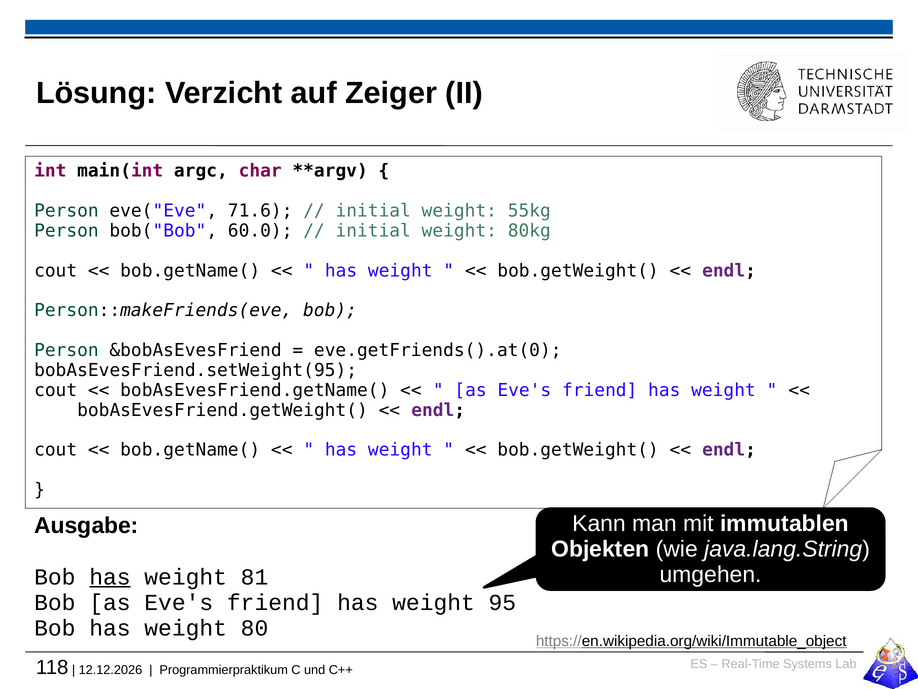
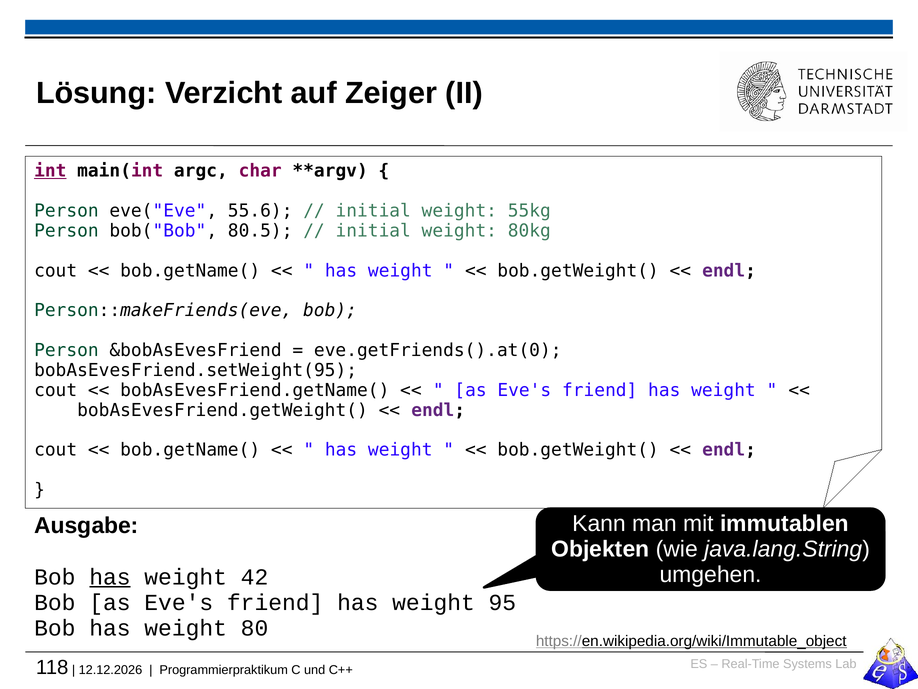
int underline: none -> present (50, 171)
71.6: 71.6 -> 55.6 (260, 211)
60.0: 60.0 -> 80.5 (260, 231)
81: 81 -> 42 (255, 577)
